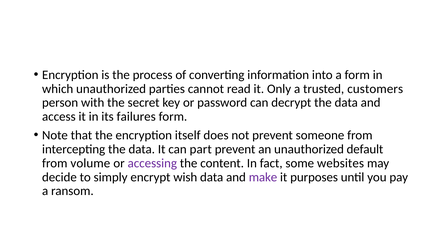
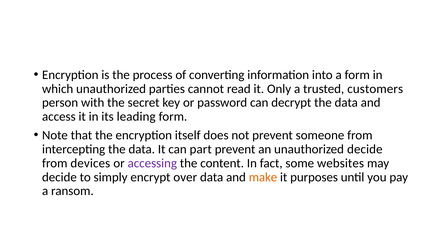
failures: failures -> leading (136, 117)
unauthorized default: default -> decide (365, 149)
volume: volume -> devices (90, 163)
wish: wish -> over (185, 177)
make colour: purple -> orange (263, 177)
